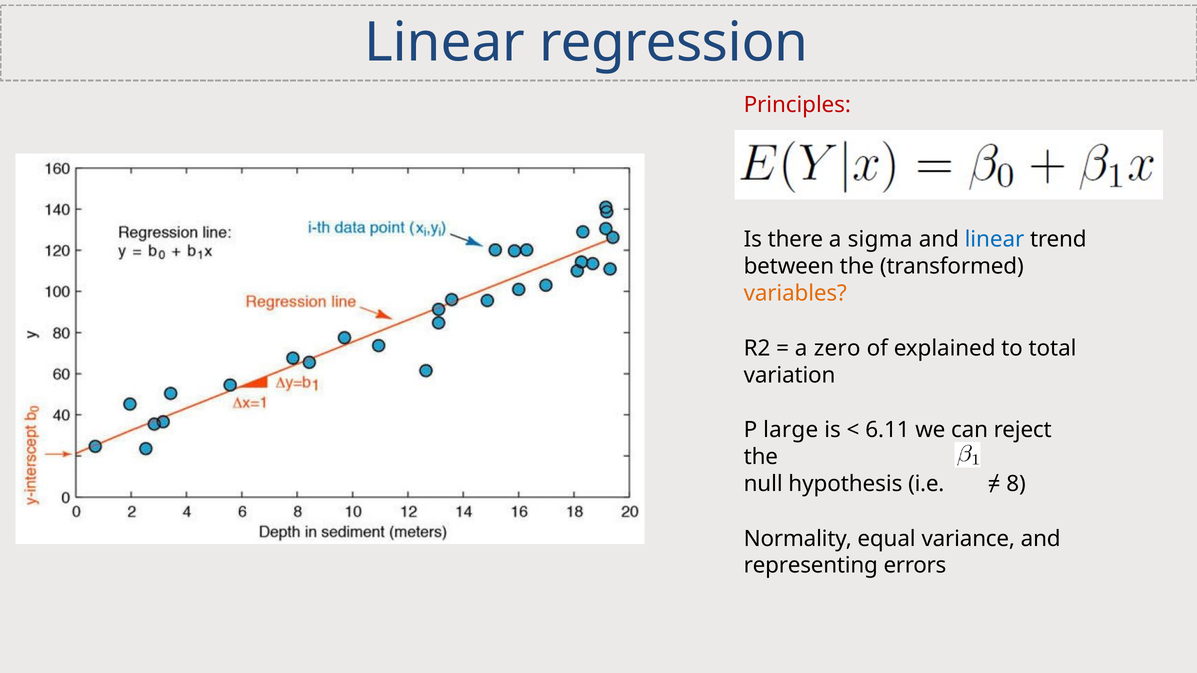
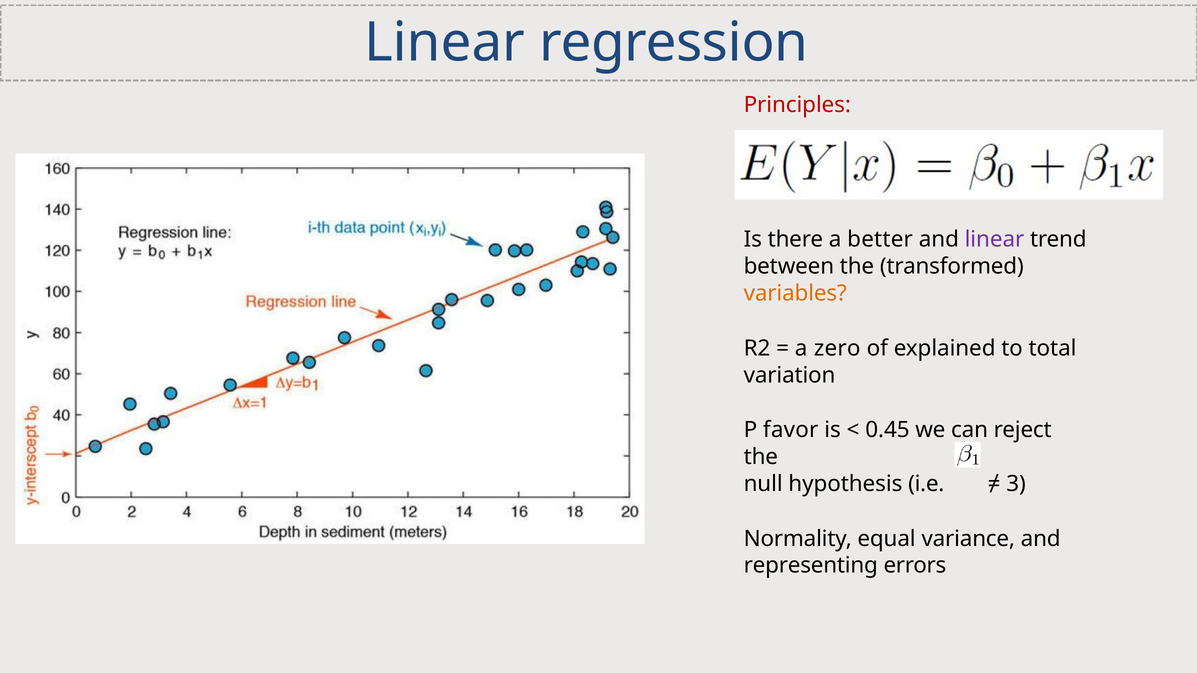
sigma: sigma -> better (880, 240)
linear colour: blue -> purple (994, 240)
large: large -> favor (791, 430)
6.11: 6.11 -> 0.45 (887, 430)
8: 8 -> 3 (1016, 484)
